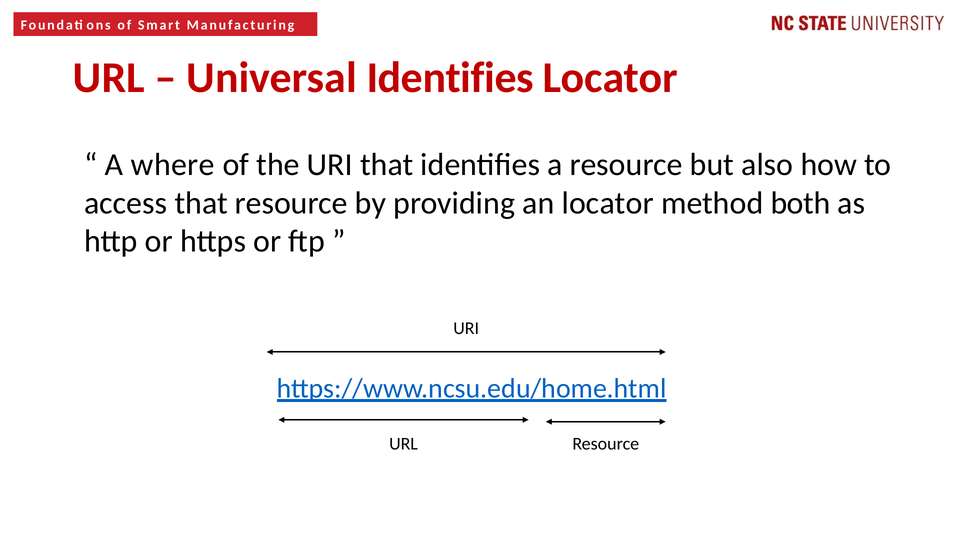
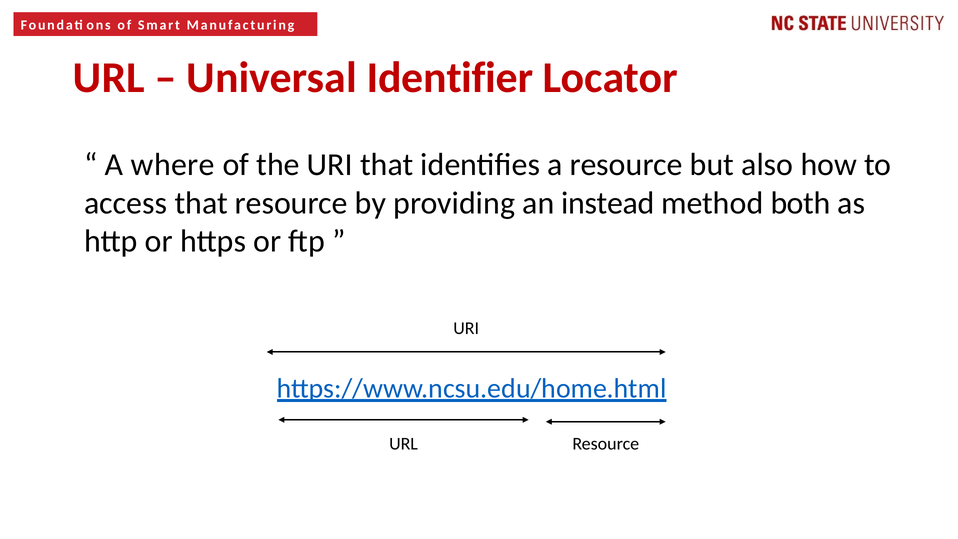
Universal Identifies: Identifies -> Identifier (450, 78)
an locator: locator -> instead (608, 203)
